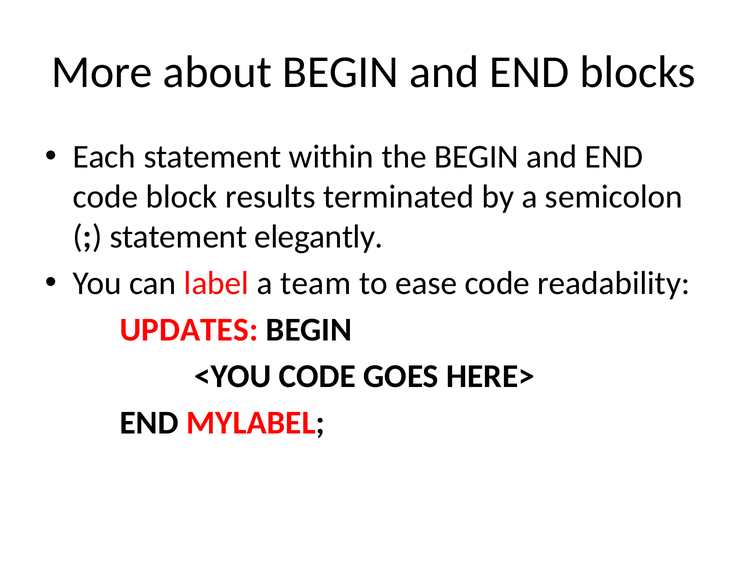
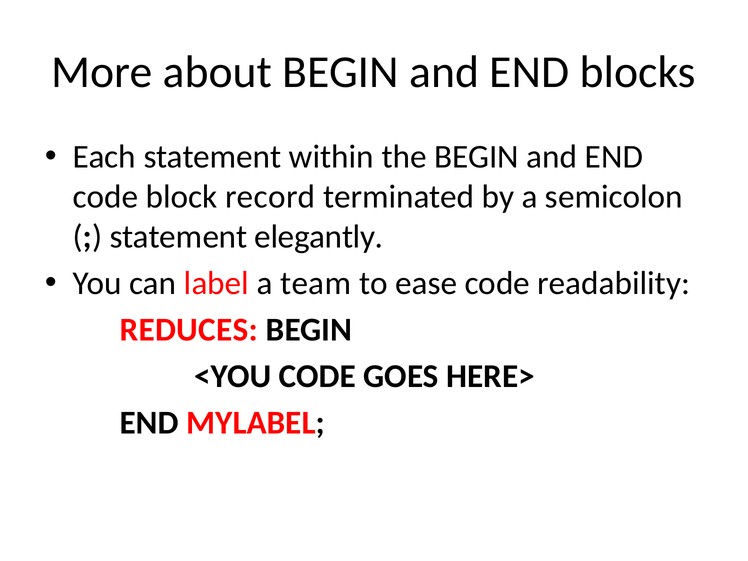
results: results -> record (270, 197)
UPDATES: UPDATES -> REDUCES (189, 330)
